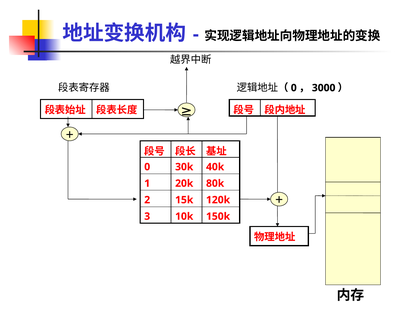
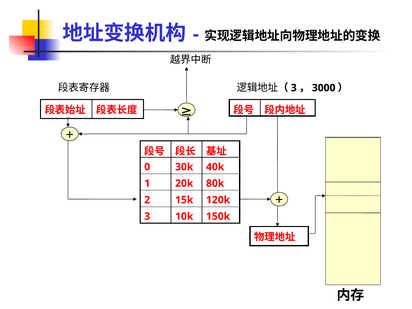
0: 0 -> 3 (294, 88)
